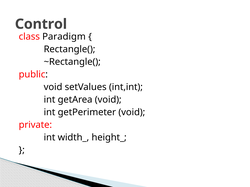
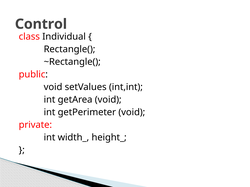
Paradigm: Paradigm -> Individual (64, 37)
